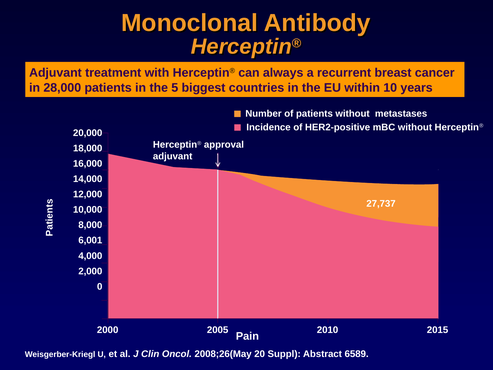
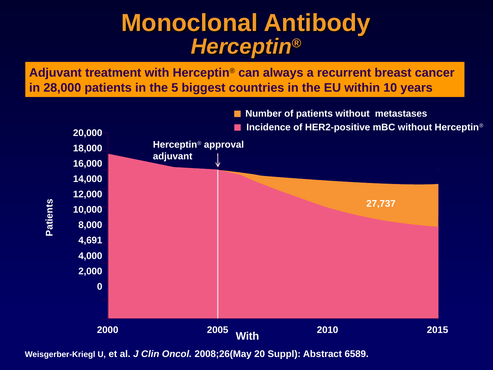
6,001: 6,001 -> 4,691 (90, 240)
Pain: Pain -> With (247, 336)
